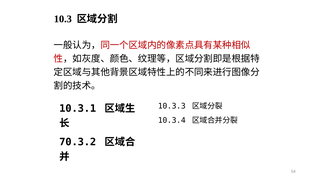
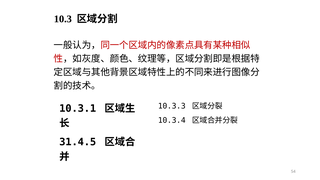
70.3.2: 70.3.2 -> 31.4.5 (78, 142)
